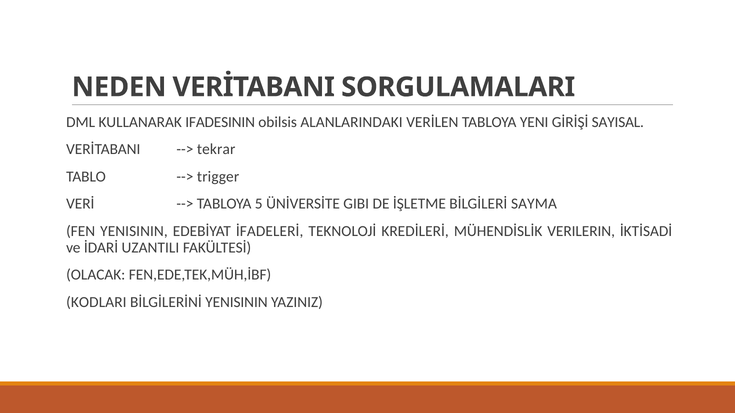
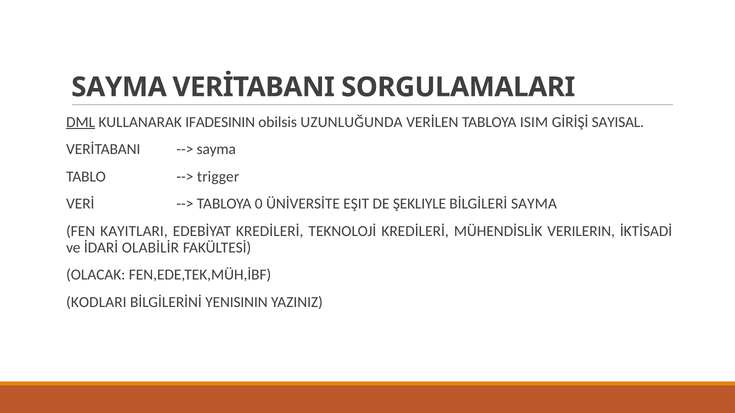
NEDEN: NEDEN -> SAYMA (119, 87)
DML underline: none -> present (81, 122)
ALANLARINDAKI: ALANLARINDAKI -> UZUNLUĞUNDA (352, 122)
YENI: YENI -> ISIM (534, 122)
tekrar: tekrar -> sayma (216, 150)
5: 5 -> 0 (259, 204)
GIBI: GIBI -> EŞIT (356, 204)
İŞLETME: İŞLETME -> ŞEKLIYLE (420, 204)
FEN YENISININ: YENISININ -> KAYITLARI (134, 231)
EDEBİYAT İFADELERİ: İFADELERİ -> KREDİLERİ (270, 231)
UZANTILI: UZANTILI -> OLABİLİR (150, 248)
